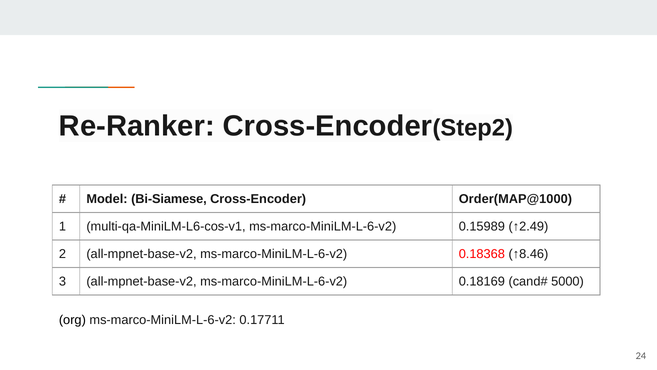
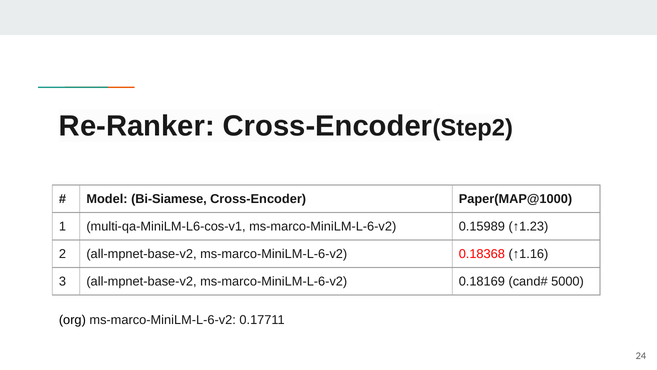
Order(MAP@1000: Order(MAP@1000 -> Paper(MAP@1000 (515, 199)
↑2.49: ↑2.49 -> ↑1.23 (528, 226)
↑8.46: ↑8.46 -> ↑1.16 (528, 254)
